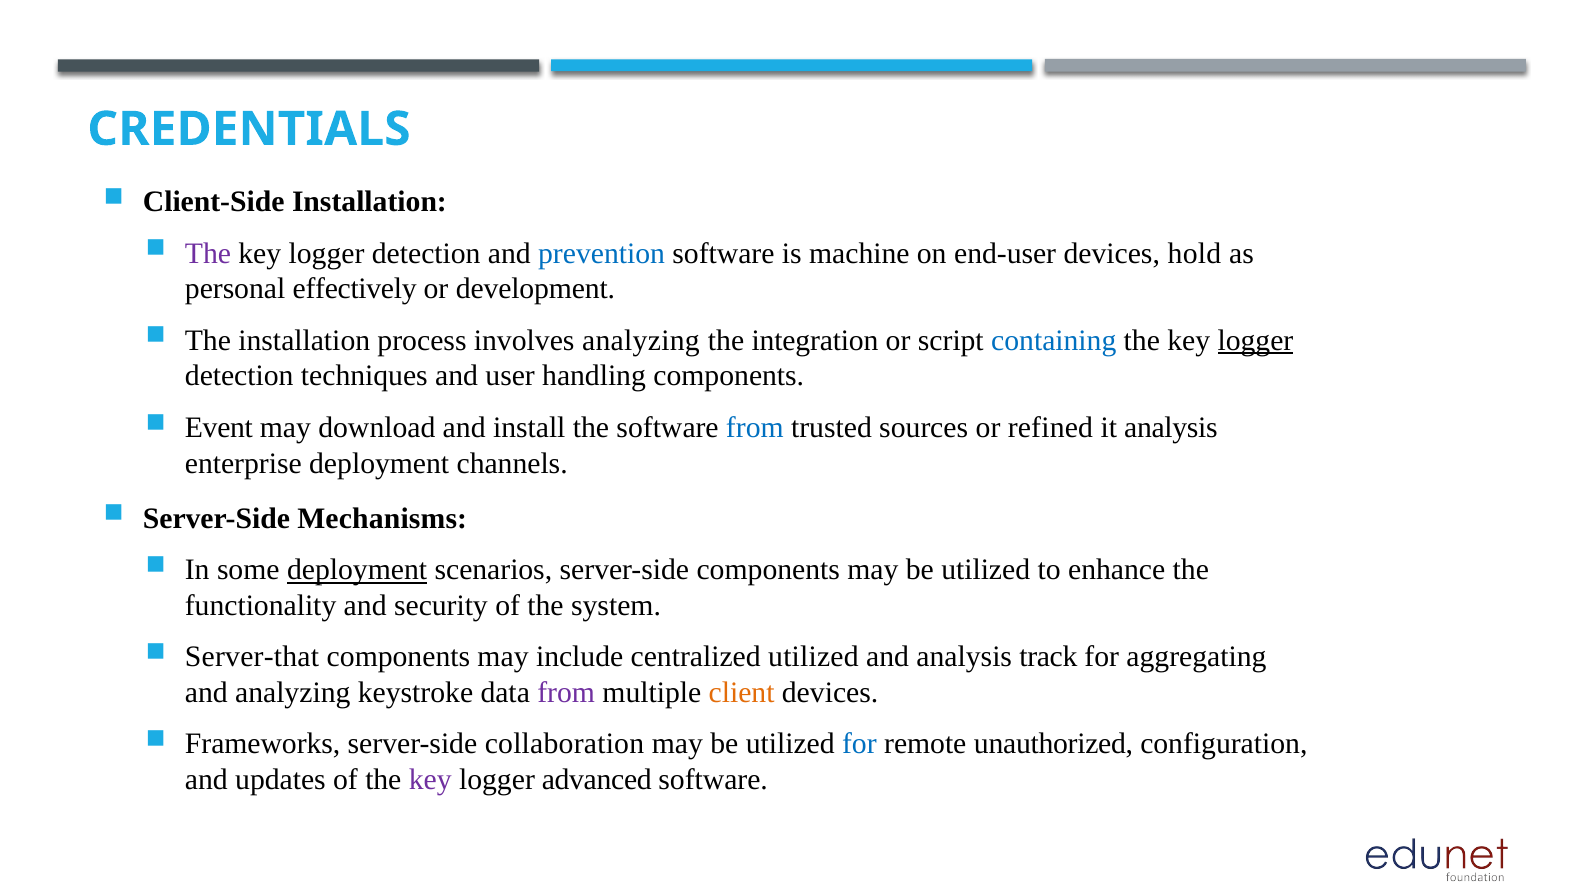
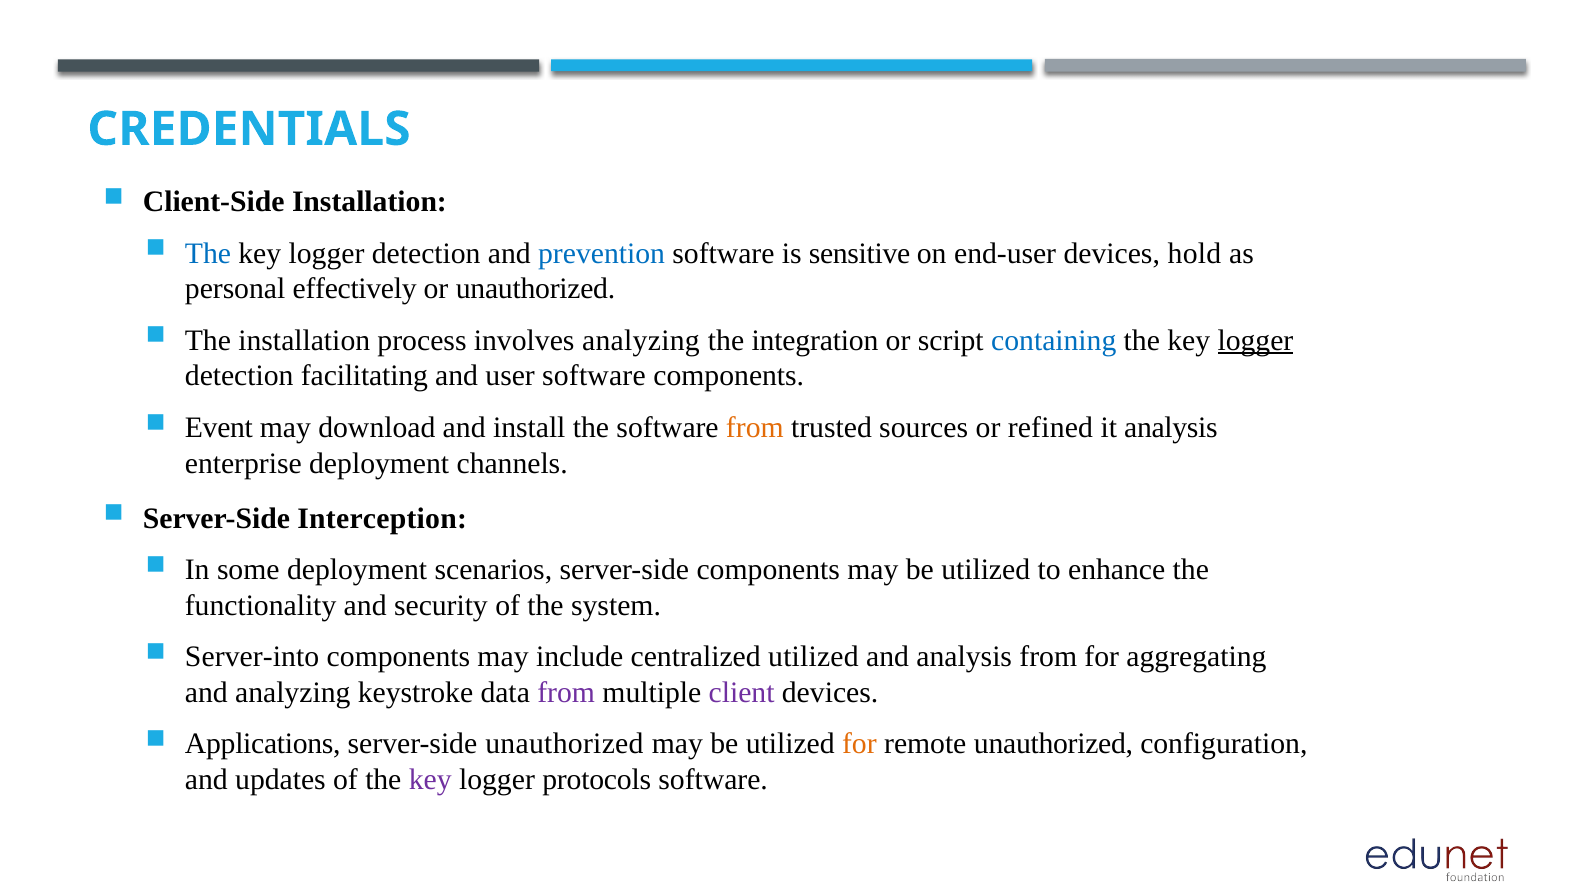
The colour: purple -> blue (208, 253)
machine: machine -> sensitive (860, 253)
or development: development -> unauthorized (536, 289)
techniques: techniques -> facilitating (364, 376)
user handling: handling -> software (594, 376)
from colour: blue -> orange (755, 428)
Mechanisms: Mechanisms -> Interception (382, 518)
deployment underline: present -> none (357, 570)
Server-that: Server-that -> Server-into (252, 657)
analysis track: track -> from (1048, 657)
client colour: orange -> purple (742, 693)
Frameworks: Frameworks -> Applications (263, 744)
server-side collaboration: collaboration -> unauthorized (564, 744)
for colour: blue -> orange (859, 744)
advanced: advanced -> protocols (597, 780)
